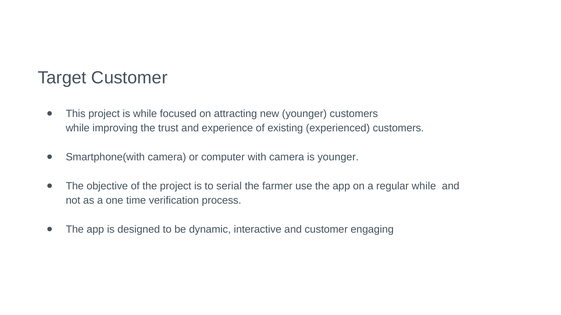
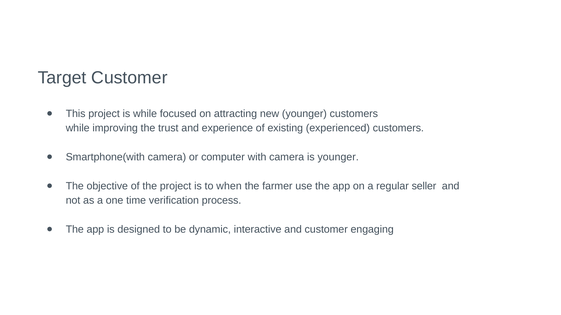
serial: serial -> when (229, 186)
regular while: while -> seller (424, 186)
